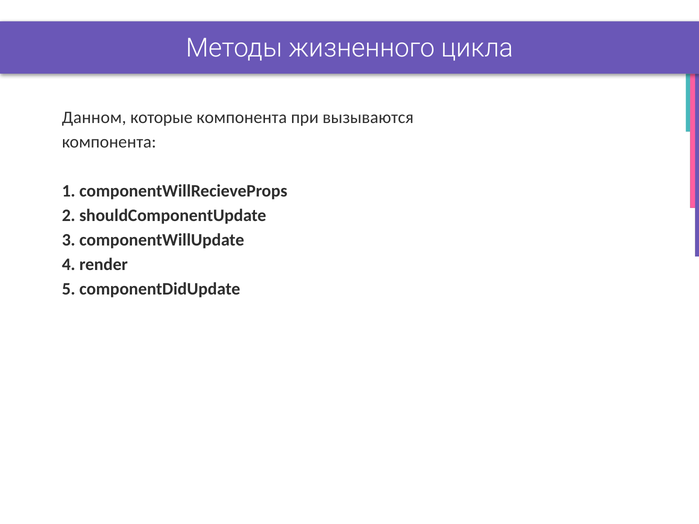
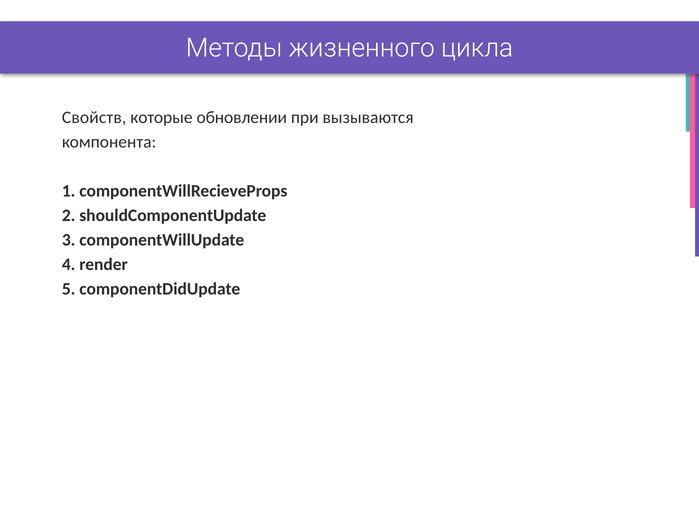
Данном: Данном -> Свойств (94, 118)
которые компонента: компонента -> обновлении (242, 118)
